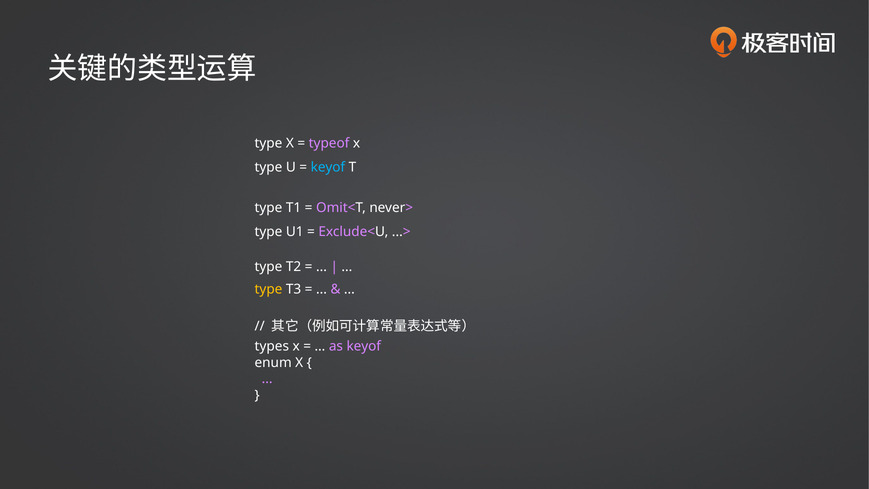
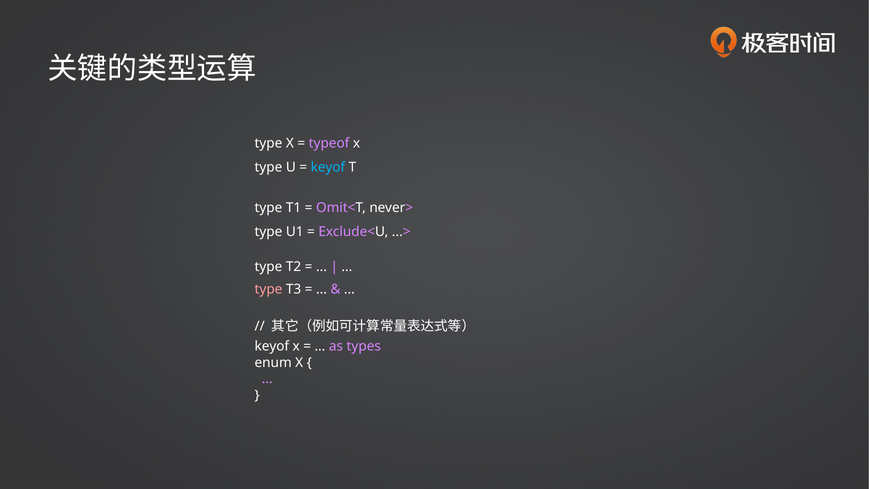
type colour: yellow -> pink (268, 289)
types: types -> keyof (272, 346)
as keyof: keyof -> types (364, 346)
